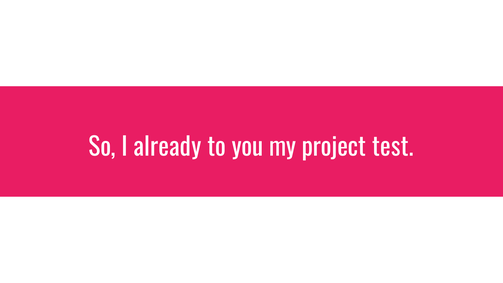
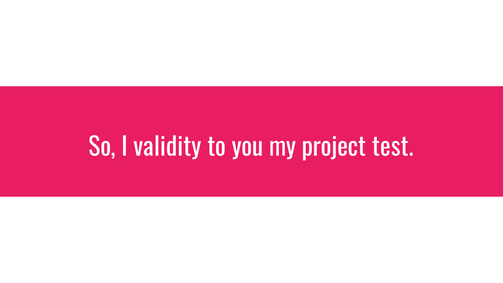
already: already -> validity (167, 147)
